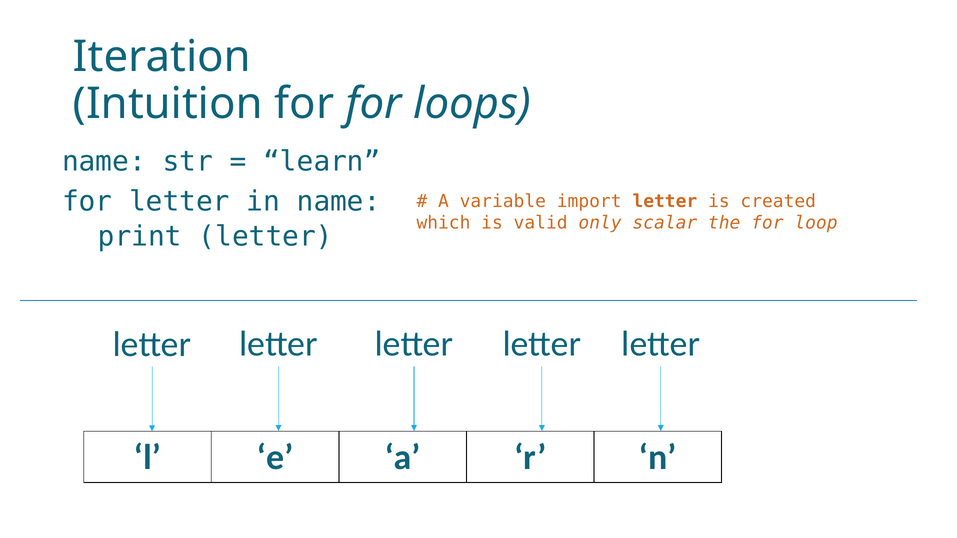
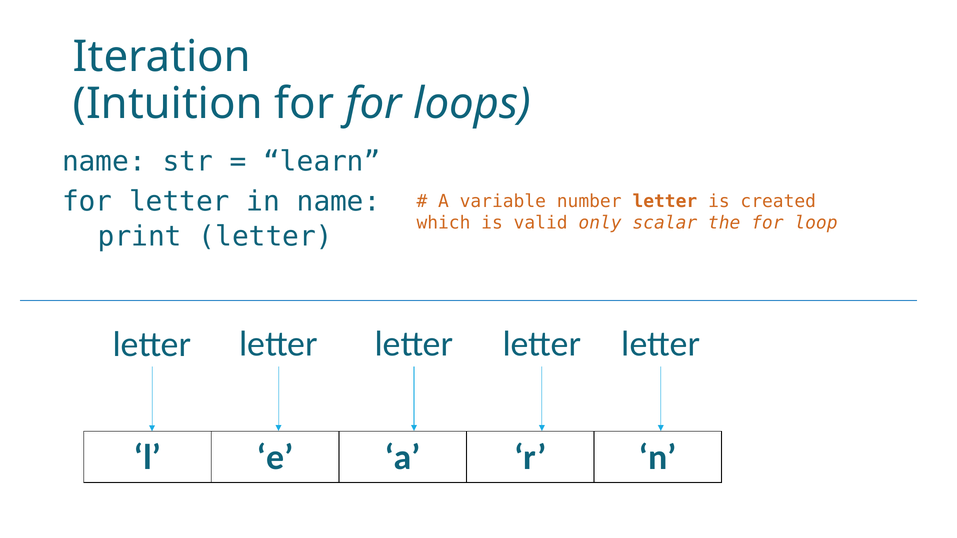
import: import -> number (589, 201)
